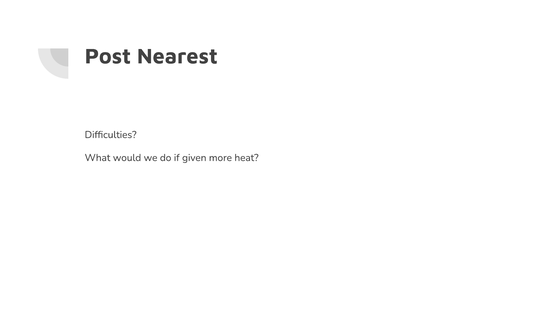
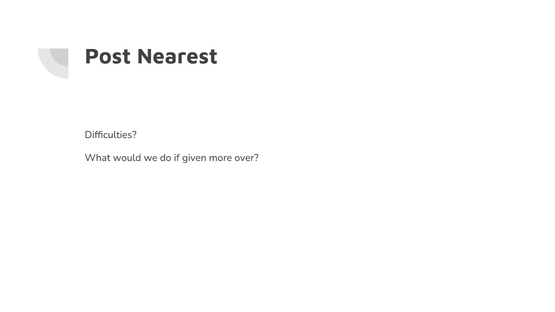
heat: heat -> over (246, 158)
